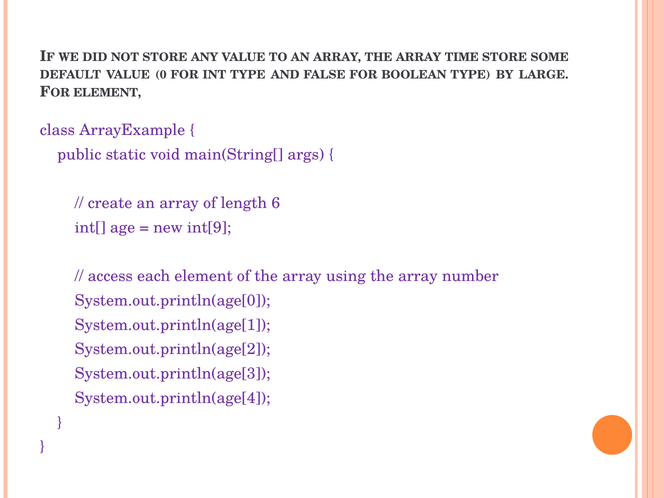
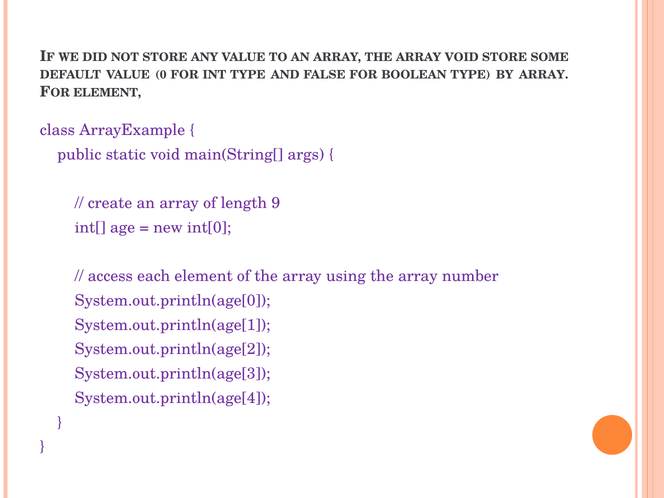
ARRAY TIME: TIME -> VOID (462, 57)
BY LARGE: LARGE -> ARRAY (544, 75)
6: 6 -> 9 (276, 203)
int[9: int[9 -> int[0 (209, 227)
